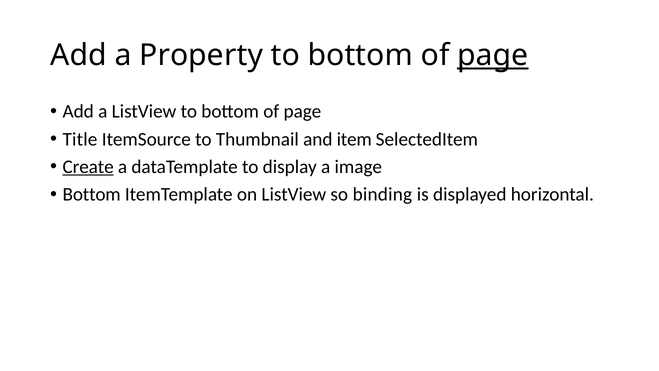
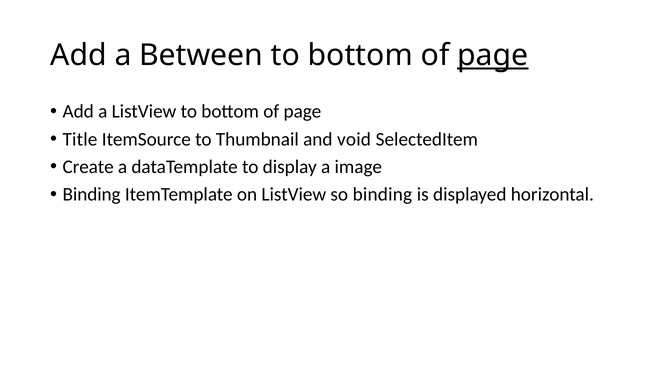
Property: Property -> Between (201, 55)
item: item -> void (354, 139)
Create underline: present -> none (88, 167)
Bottom: Bottom -> Binding (92, 194)
